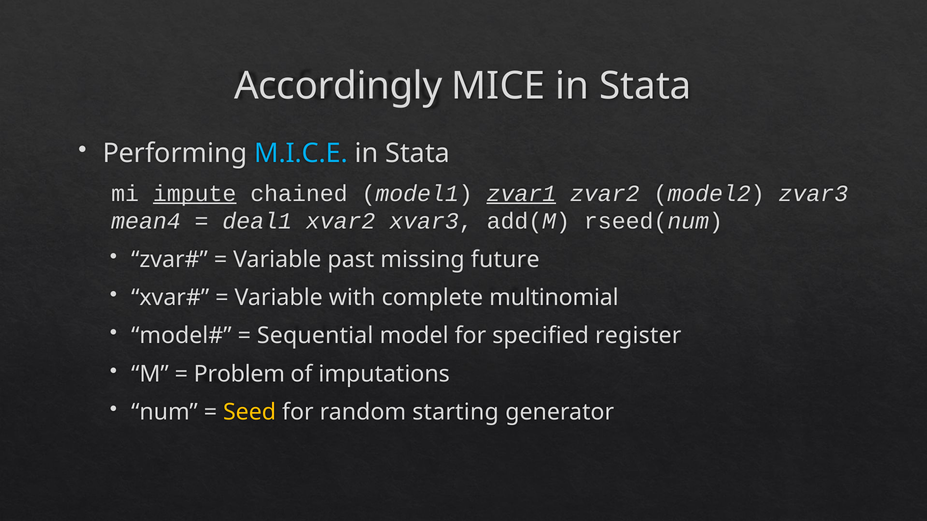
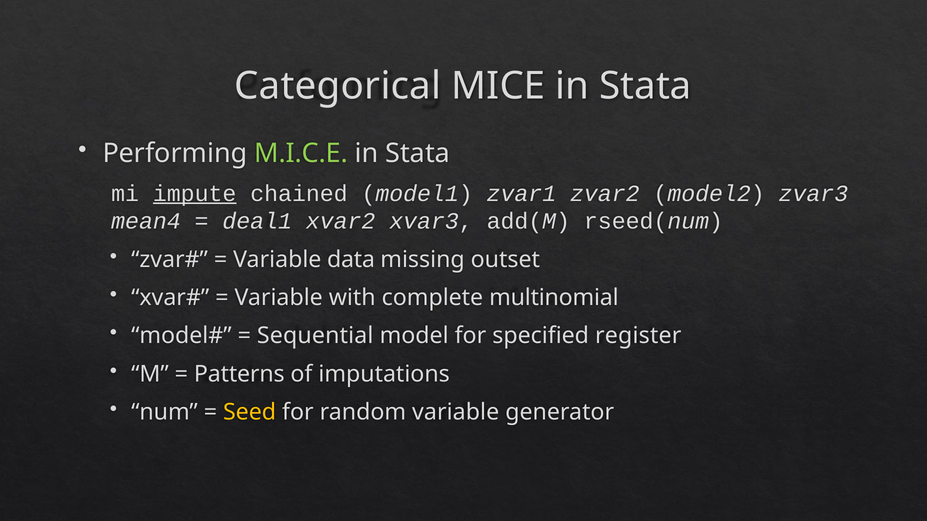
Accordingly: Accordingly -> Categorical (338, 86)
M.I.C.E colour: light blue -> light green (301, 153)
zvar1 underline: present -> none (521, 194)
past: past -> data (351, 260)
future: future -> outset (505, 260)
Problem: Problem -> Patterns (239, 374)
random starting: starting -> variable (456, 413)
